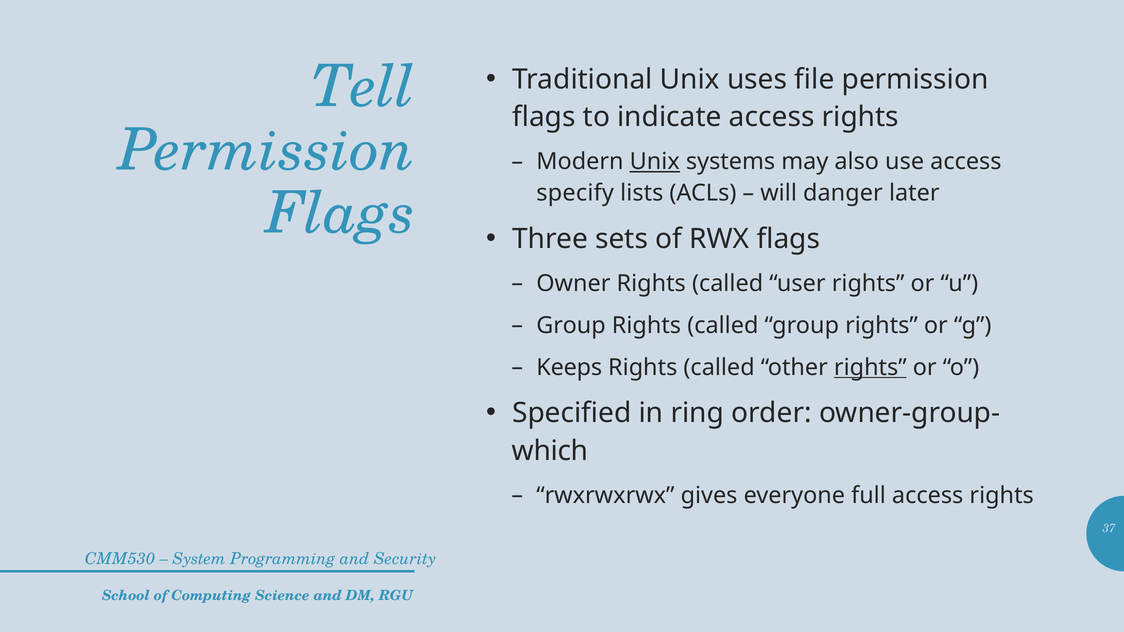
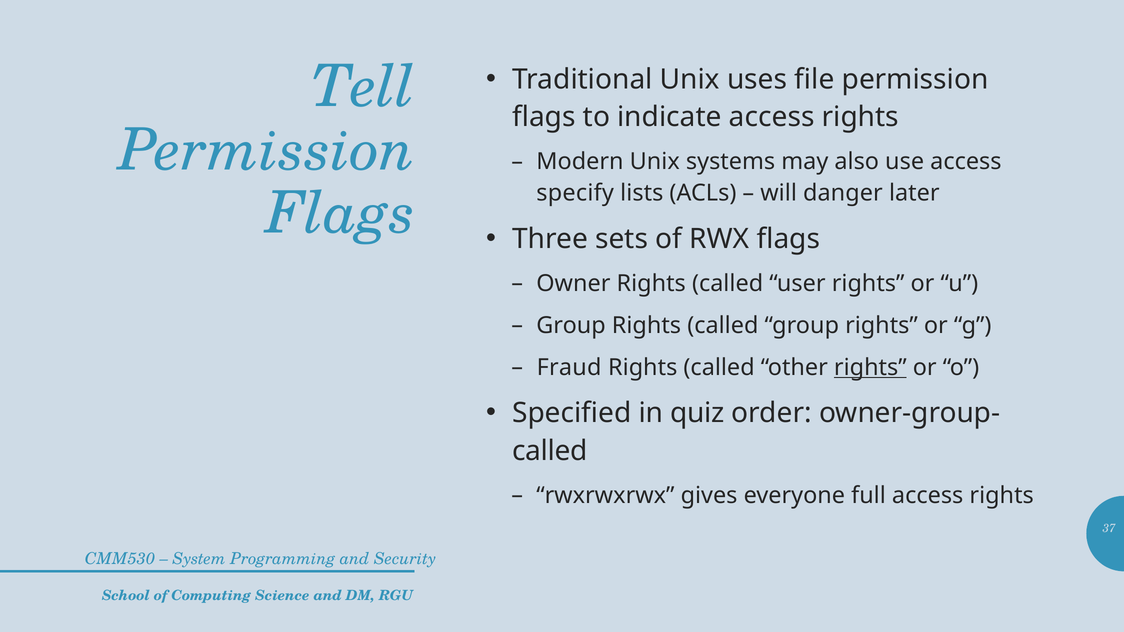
Unix underline: present -> none (655, 162)
Keeps: Keeps -> Fraud (569, 368)
ring: ring -> quiz (698, 413)
which: which -> called (550, 451)
